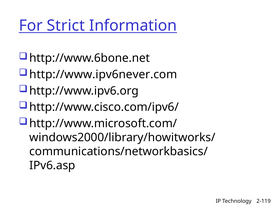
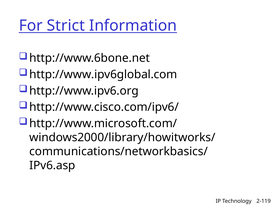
http://www.ipv6never.com: http://www.ipv6never.com -> http://www.ipv6global.com (103, 74)
